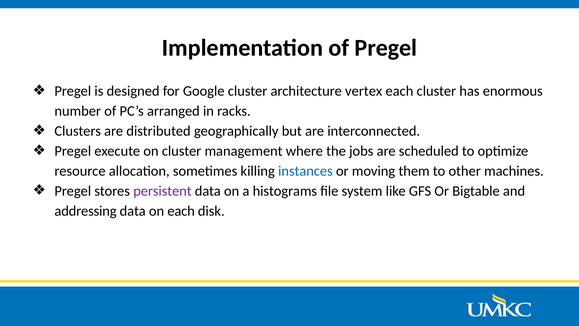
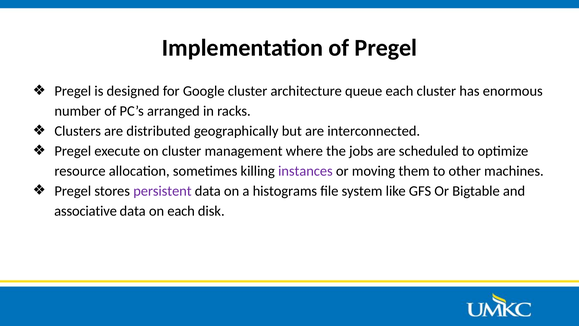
vertex: vertex -> queue (364, 91)
instances colour: blue -> purple (305, 171)
addressing: addressing -> associative (86, 211)
